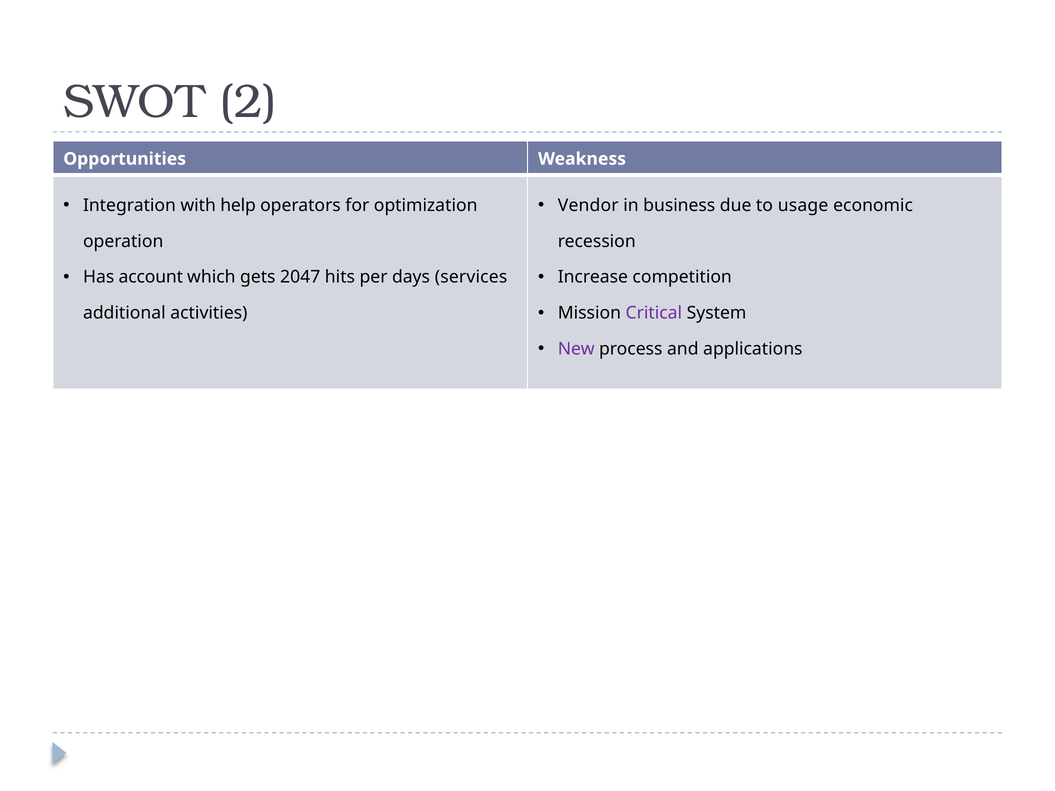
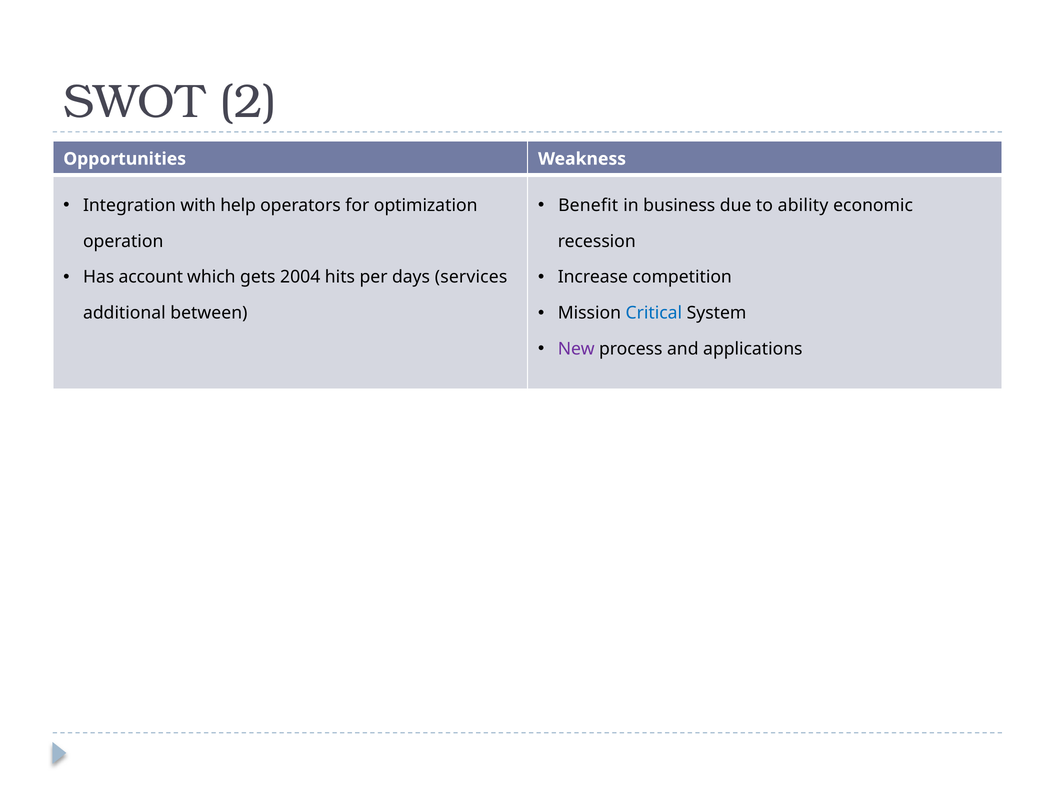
Vendor: Vendor -> Benefit (588, 205)
usage: usage -> ability (803, 205)
2047: 2047 -> 2004 (300, 277)
Critical colour: purple -> blue (654, 313)
activities: activities -> between (209, 313)
